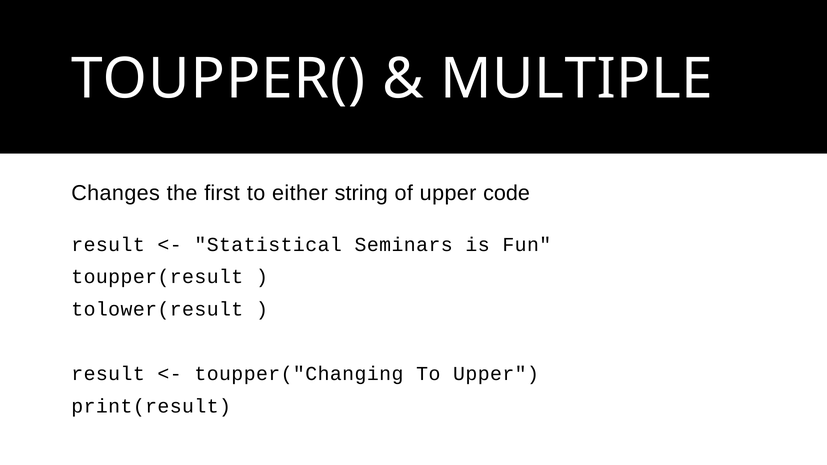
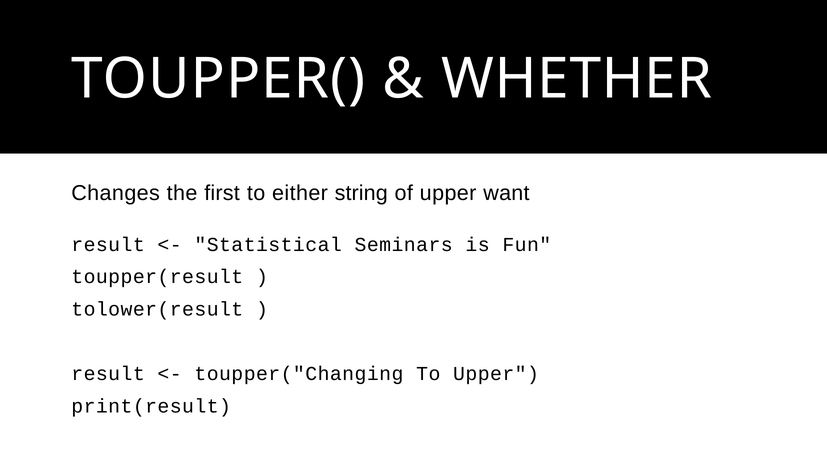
MULTIPLE: MULTIPLE -> WHETHER (577, 79)
code: code -> want (506, 193)
